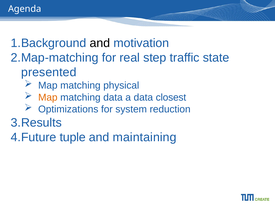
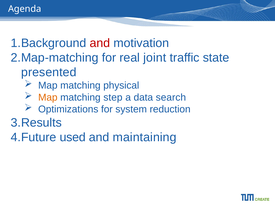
and colour: black -> red (100, 43)
step: step -> joint (155, 58)
matching data: data -> step (113, 97)
closest: closest -> search (171, 97)
tuple: tuple -> used (73, 138)
